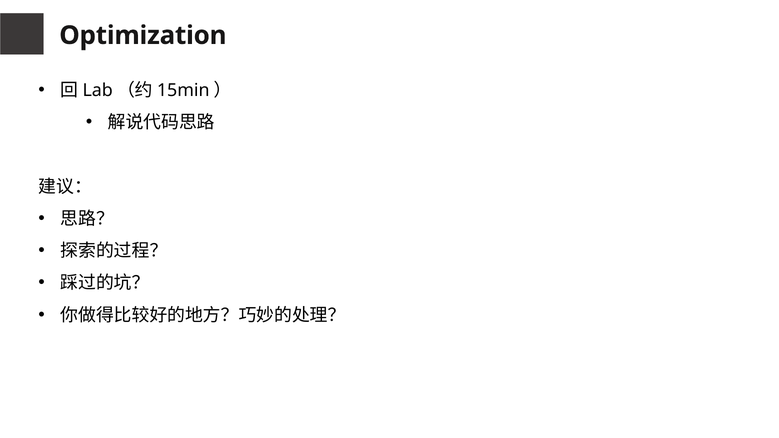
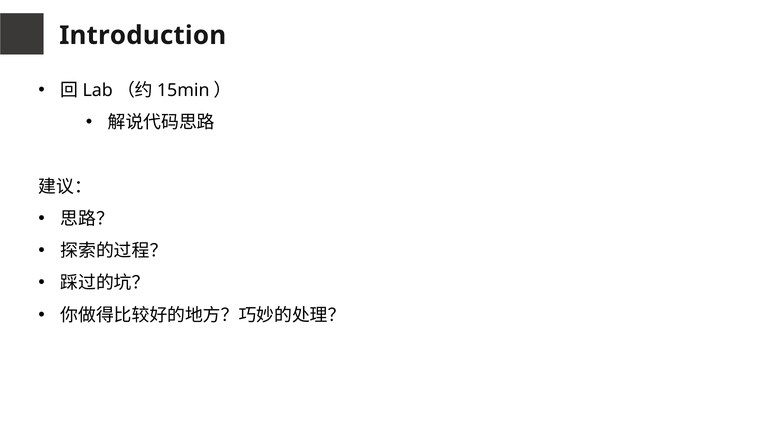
Optimization: Optimization -> Introduction (143, 35)
